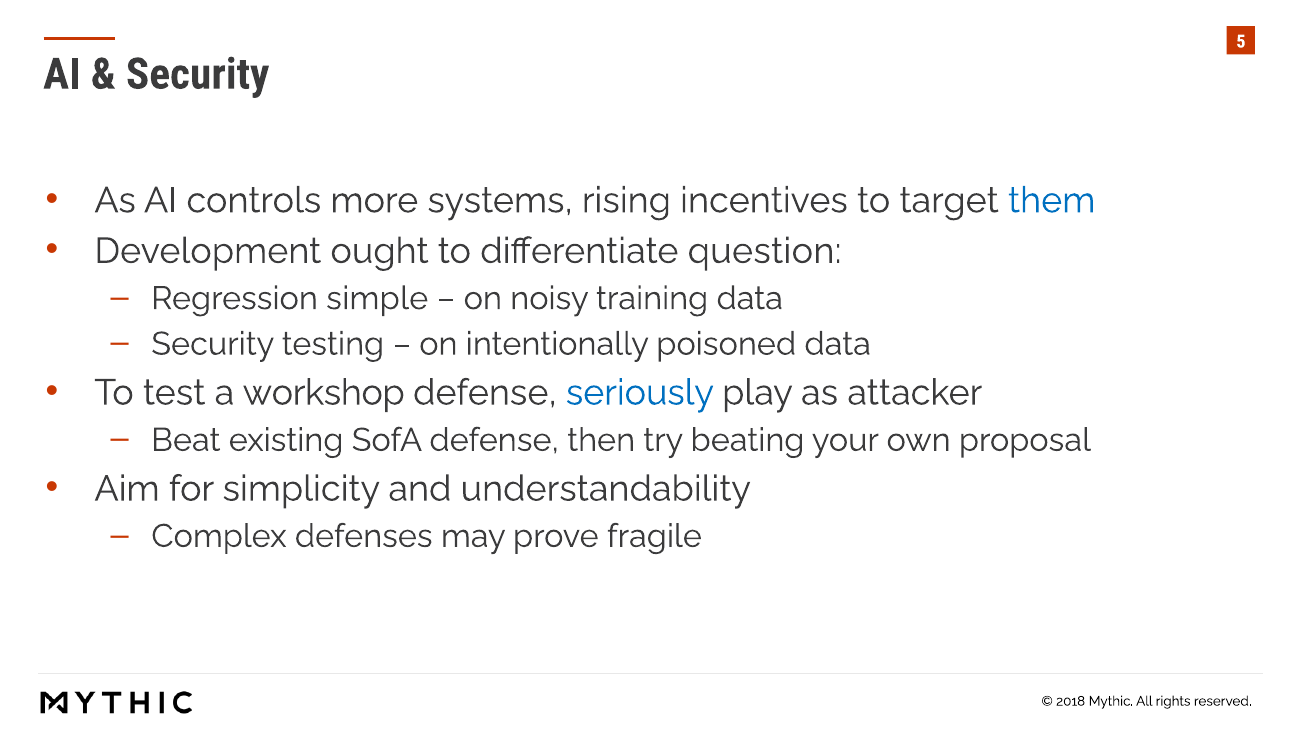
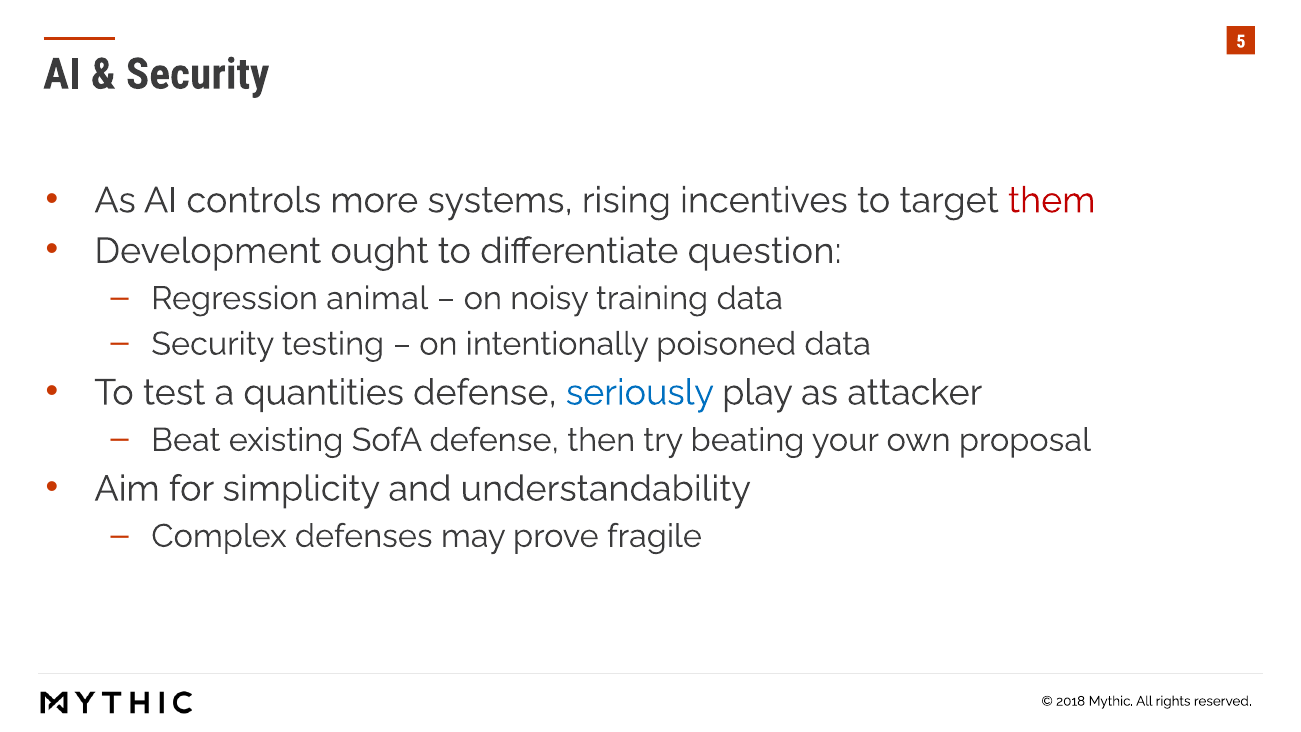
them colour: blue -> red (1052, 200)
simple: simple -> animal (377, 298)
workshop: workshop -> quantities (324, 393)
